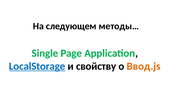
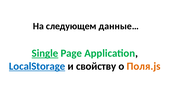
методы…: методы… -> данные… (119, 26)
Single underline: none -> present (45, 53)
Ввод.js: Ввод.js -> Поля.js (144, 66)
